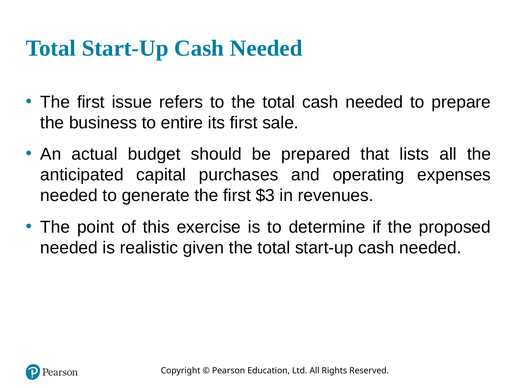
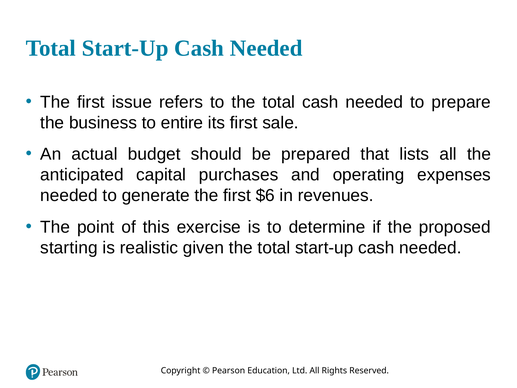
$3: $3 -> $6 (265, 196)
needed: needed -> starting (69, 248)
